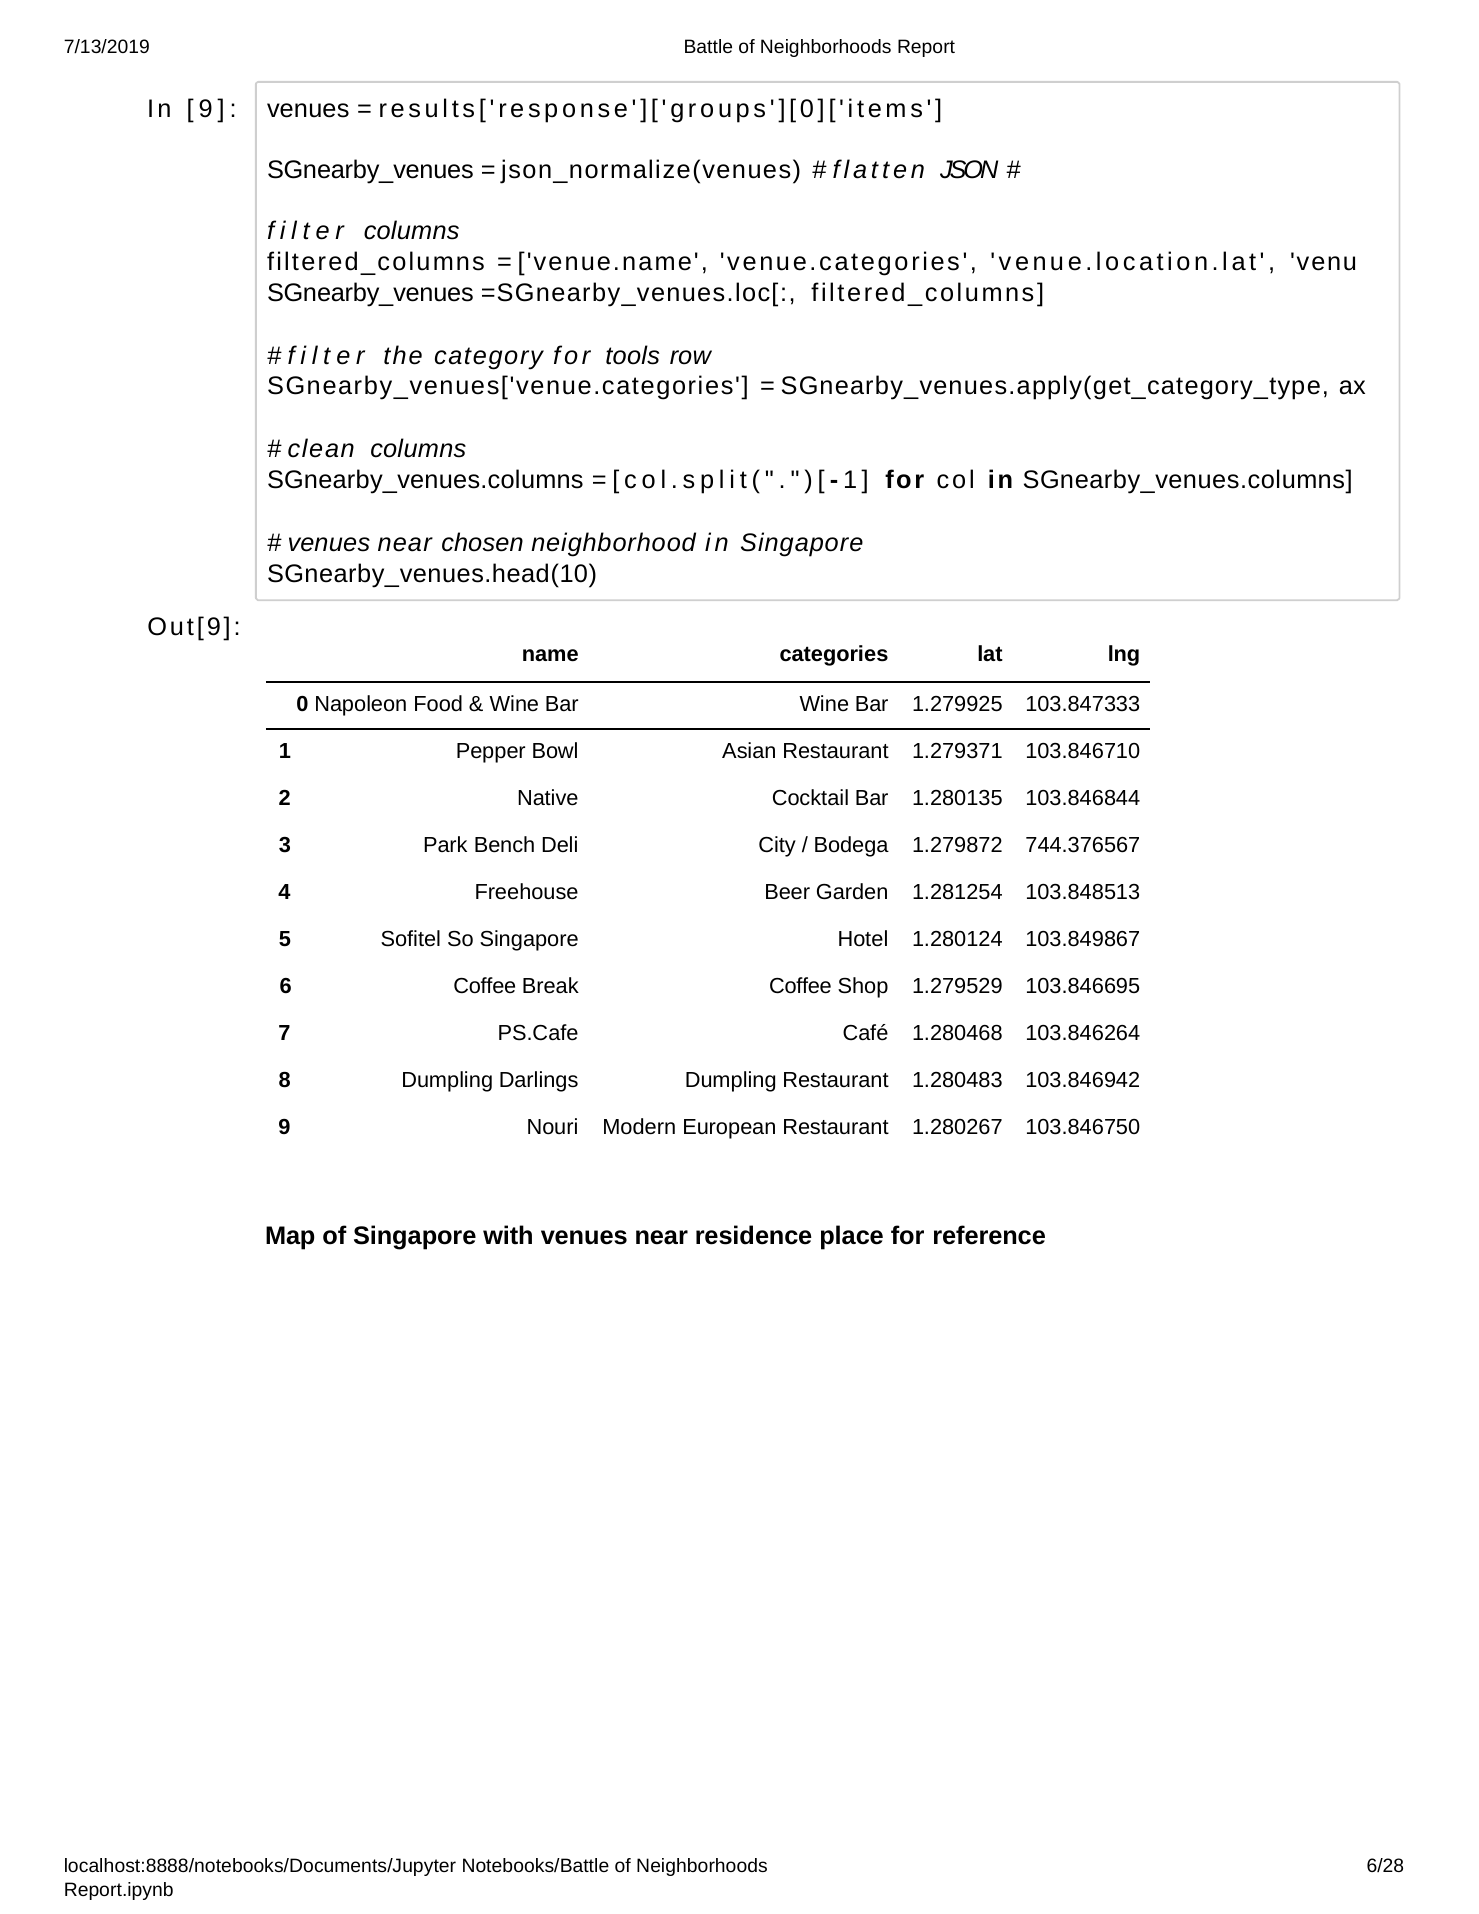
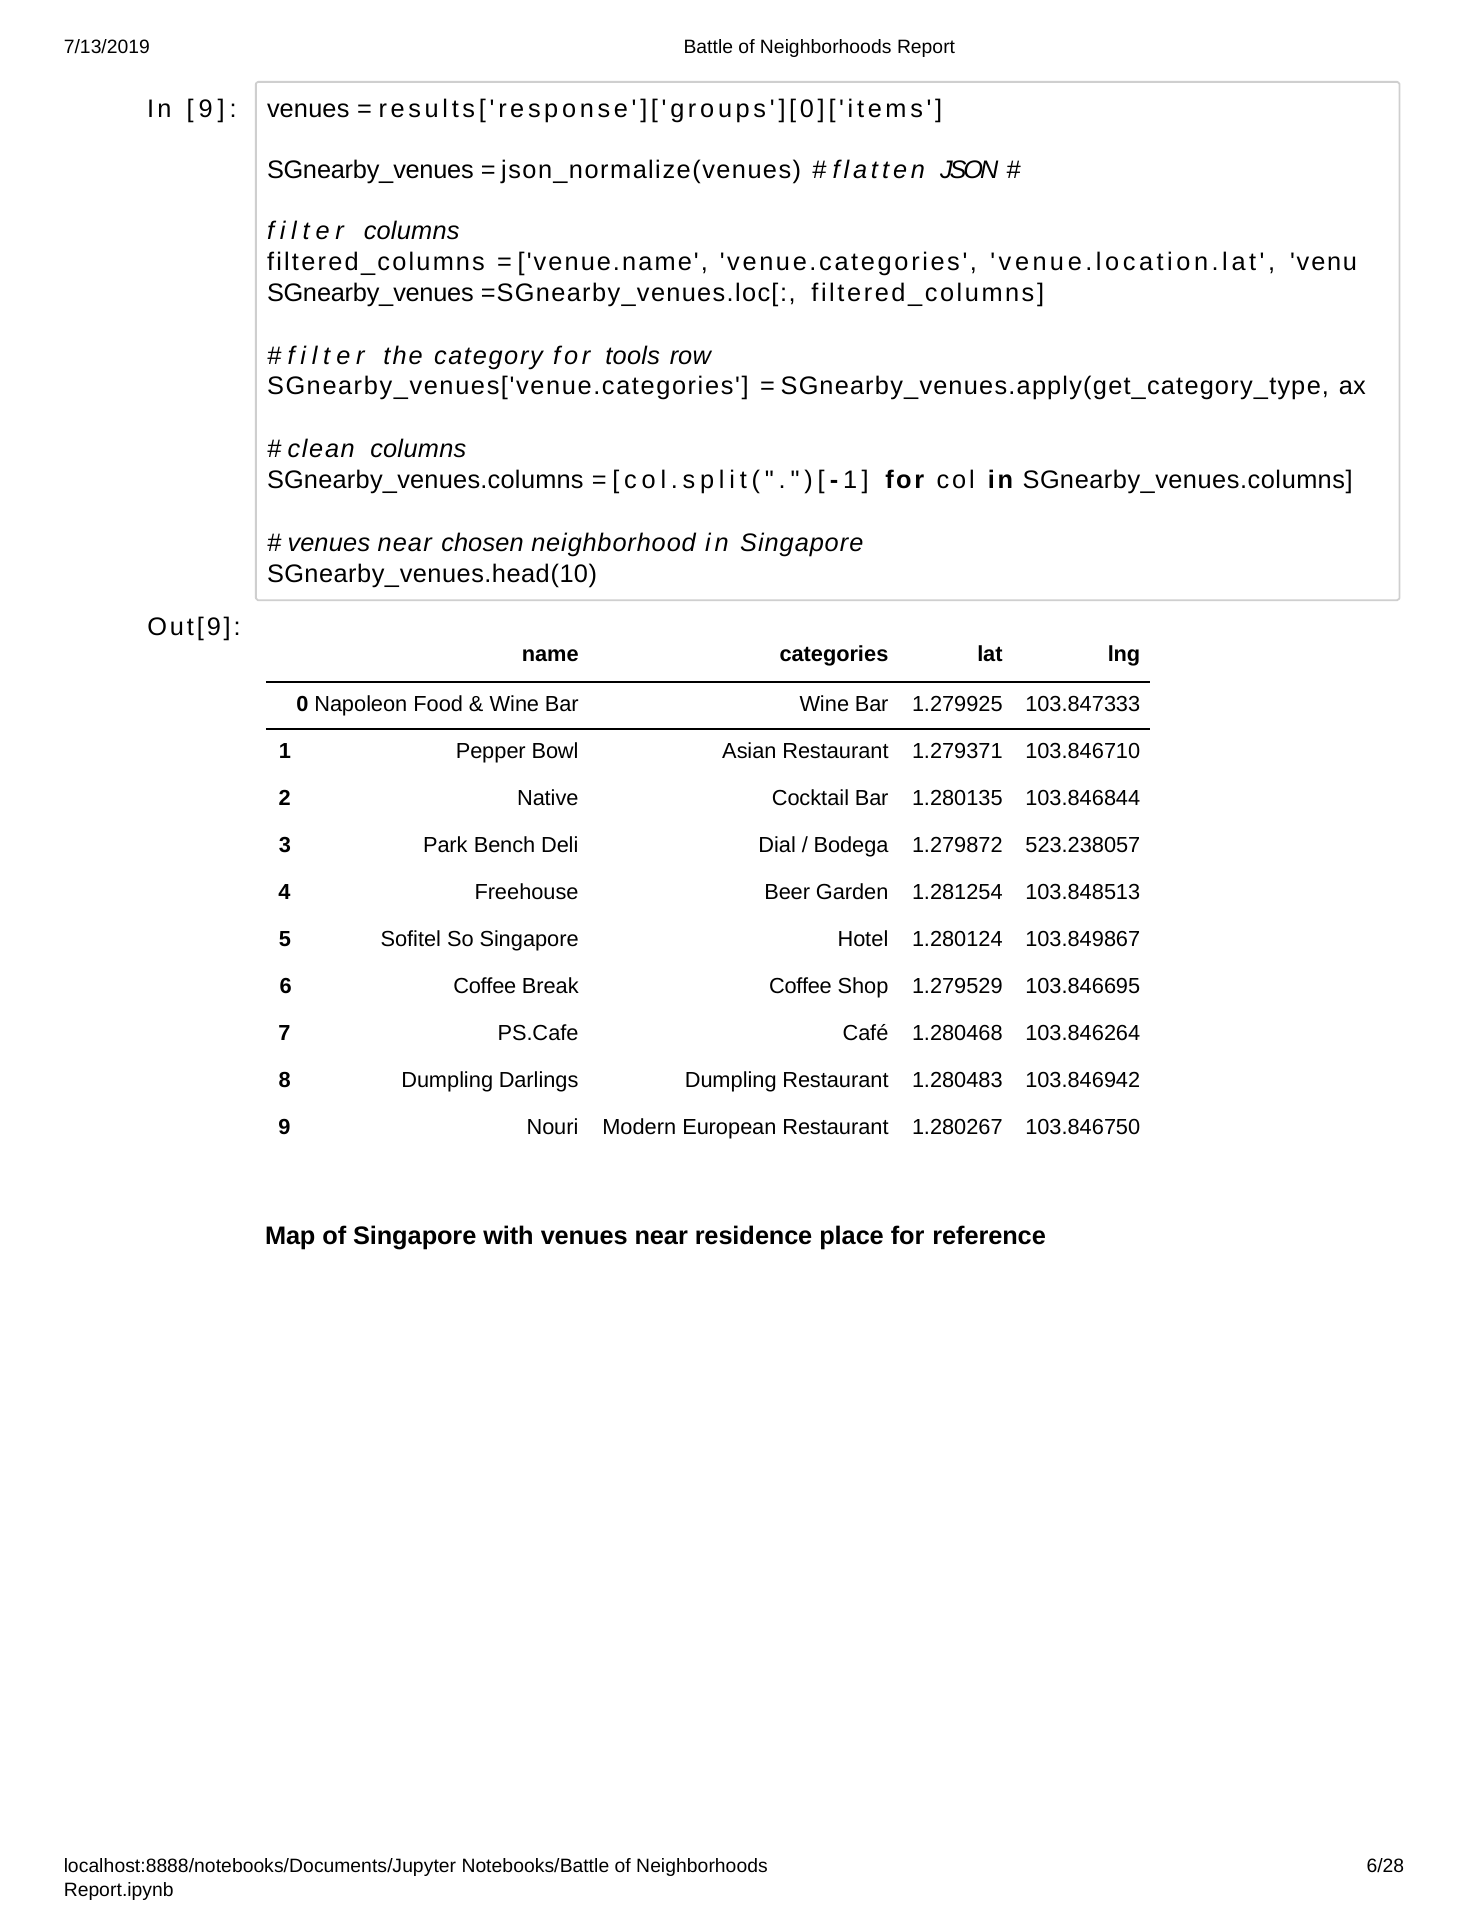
City: City -> Dial (777, 845)
744.376567: 744.376567 -> 523.238057 (1083, 845)
